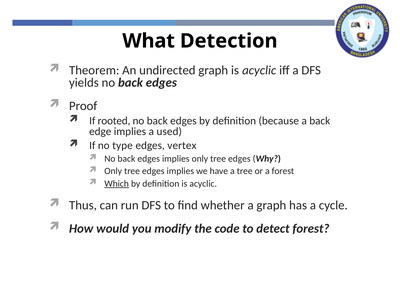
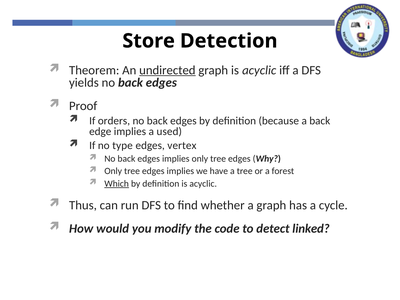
What: What -> Store (149, 41)
undirected underline: none -> present (167, 70)
rooted: rooted -> orders (114, 121)
detect forest: forest -> linked (311, 229)
